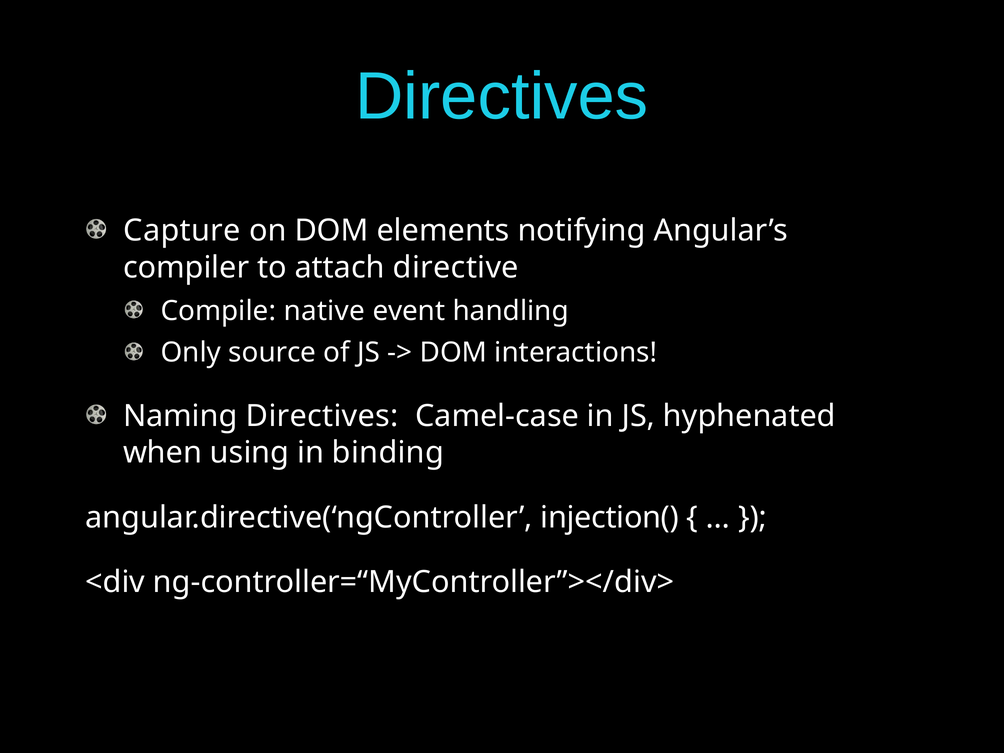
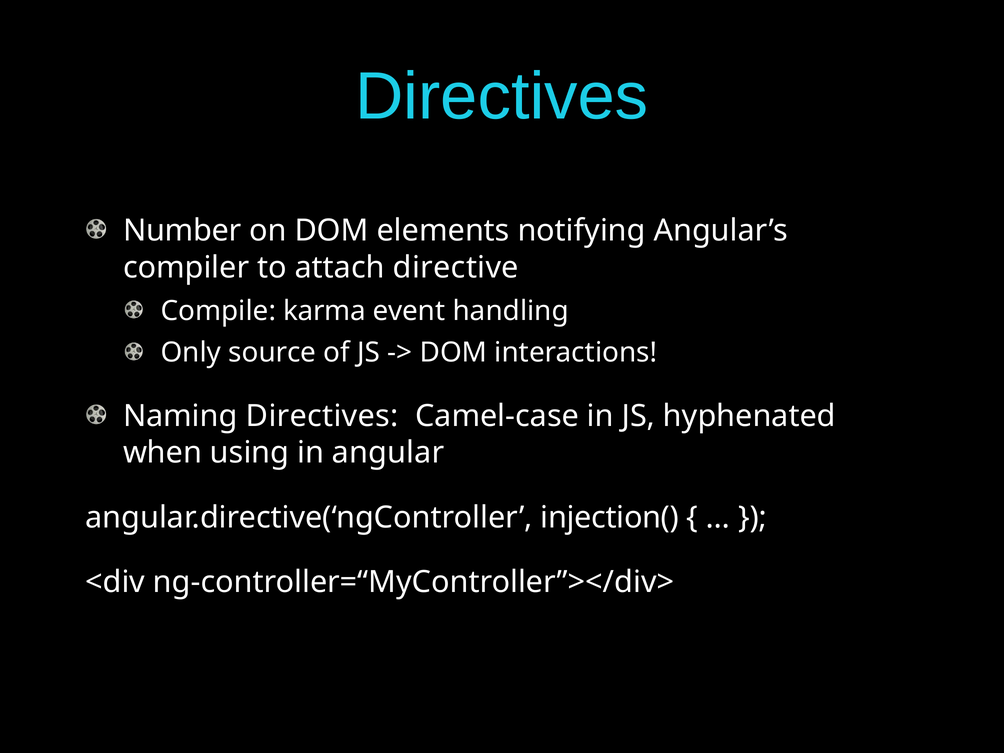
Capture: Capture -> Number (182, 231)
native: native -> karma (325, 311)
binding: binding -> angular (388, 453)
